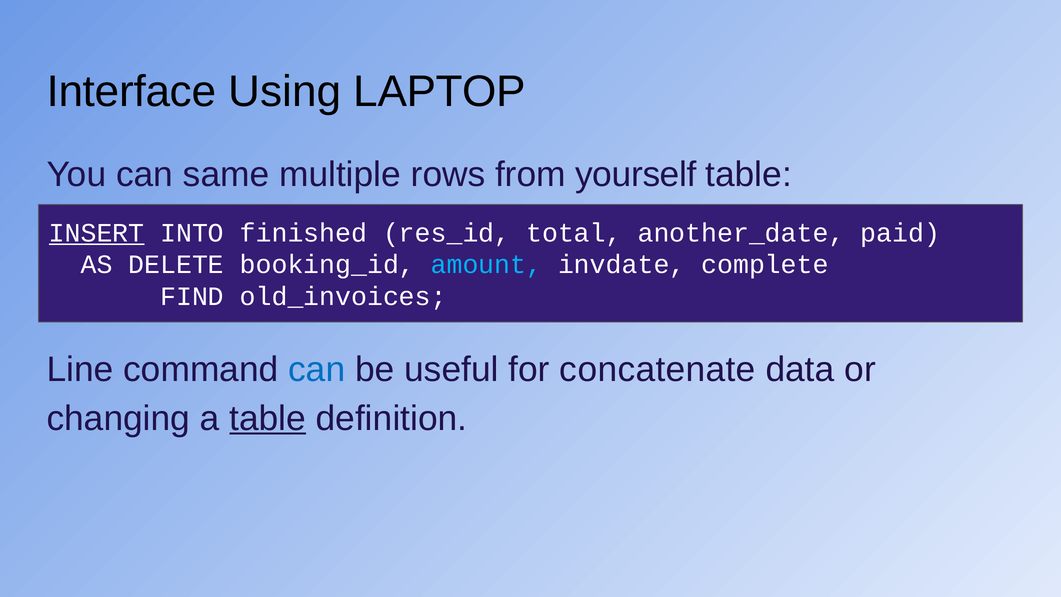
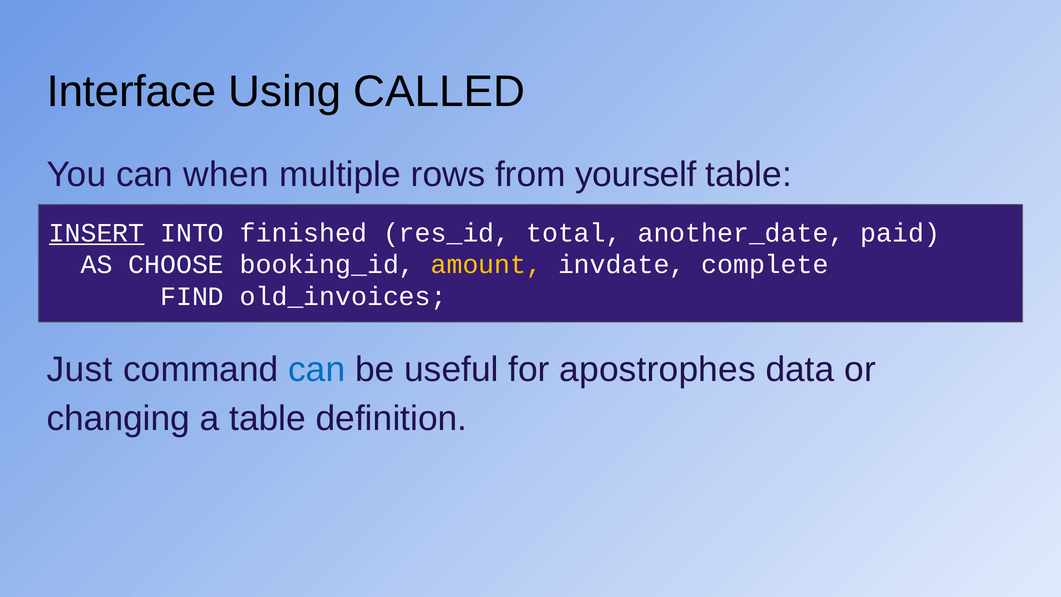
LAPTOP: LAPTOP -> CALLED (439, 92)
same: same -> when (226, 174)
DELETE: DELETE -> CHOOSE (176, 265)
amount colour: light blue -> yellow (486, 265)
Line: Line -> Just (80, 370)
concatenate: concatenate -> apostrophes (658, 370)
table underline: present -> none (268, 418)
